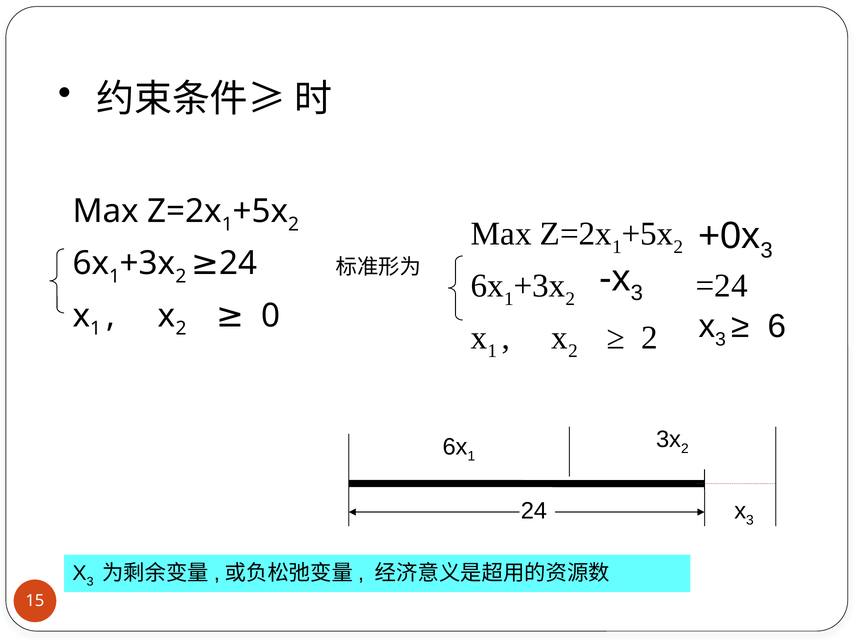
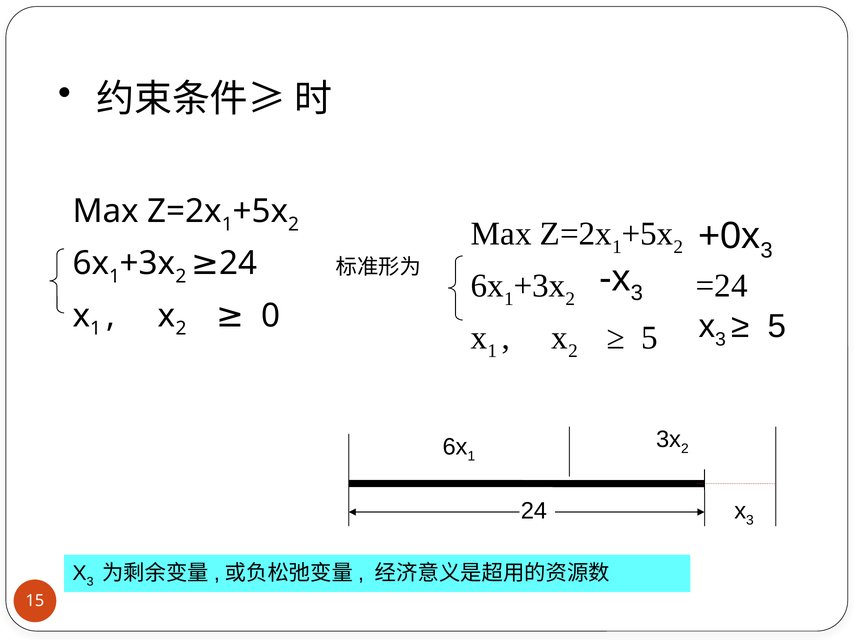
2: 2 -> 5 (650, 338)
6: 6 -> 5 (777, 327)
